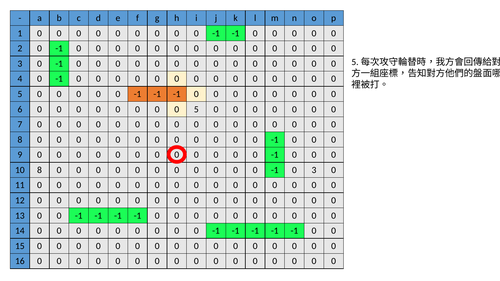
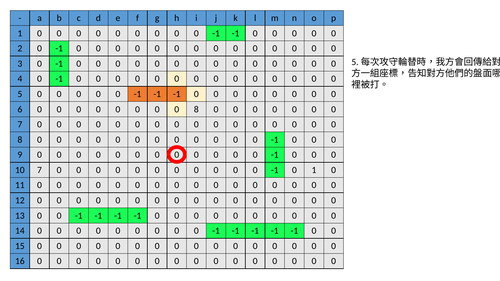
5: 5 -> 8 (196, 109)
10 8: 8 -> 7 (40, 170)
-1 0 3: 3 -> 1 (314, 170)
